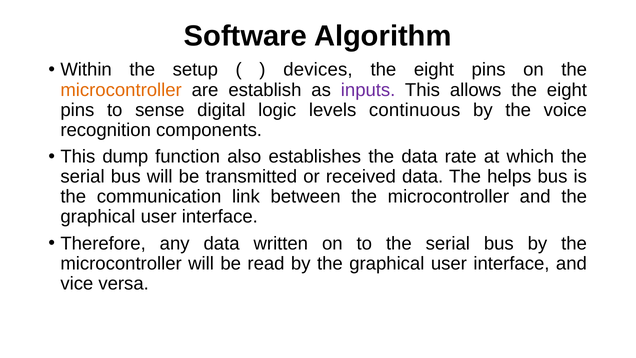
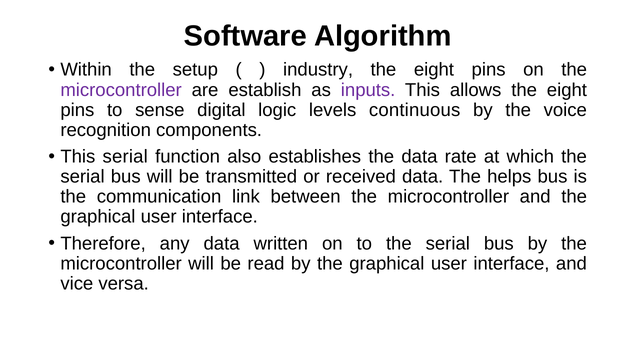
devices: devices -> industry (318, 70)
microcontroller colour: orange -> purple (121, 90)
This dump: dump -> serial (125, 157)
